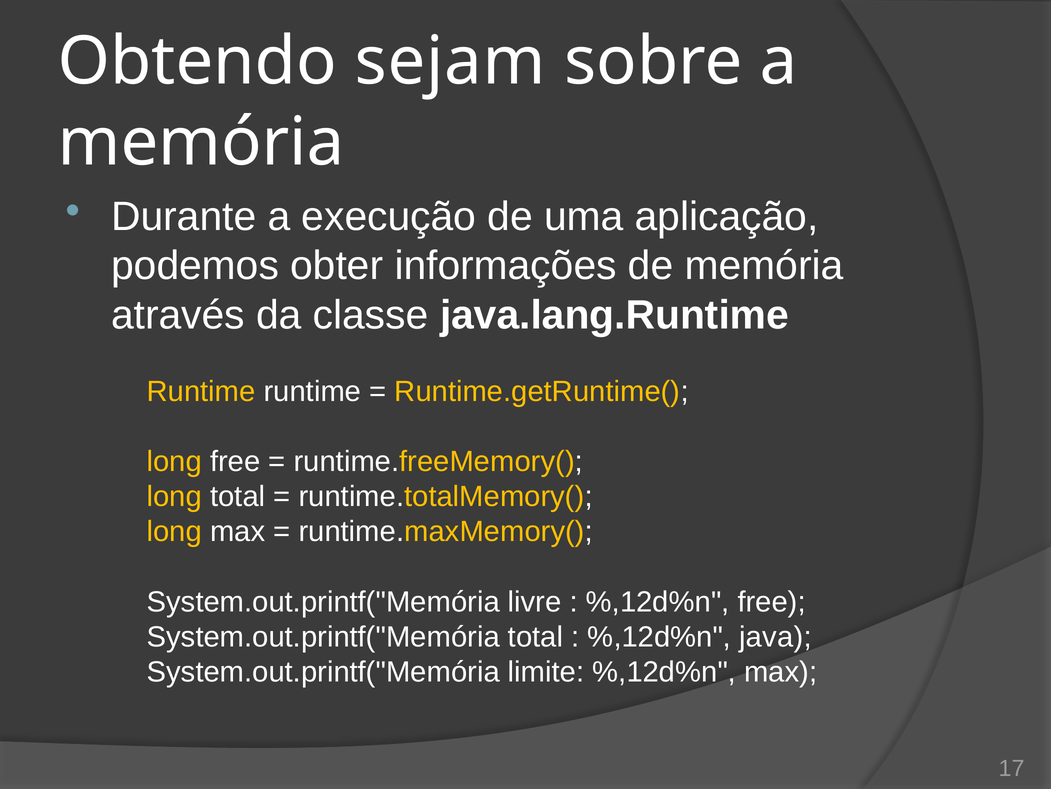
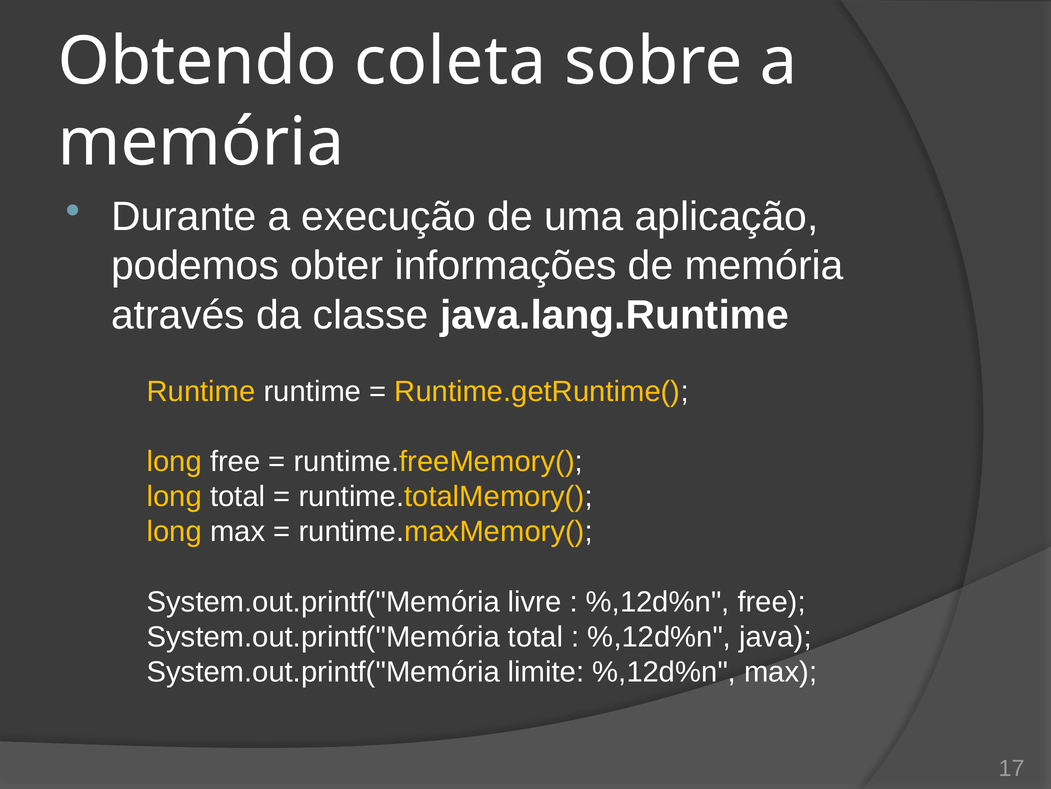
sejam: sejam -> coleta (450, 62)
